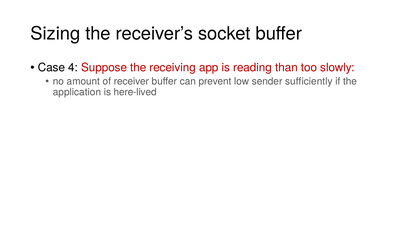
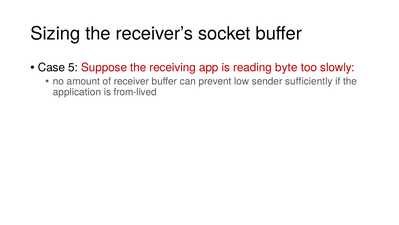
4: 4 -> 5 (73, 67)
than: than -> byte (286, 67)
here-lived: here-lived -> from-lived (135, 92)
